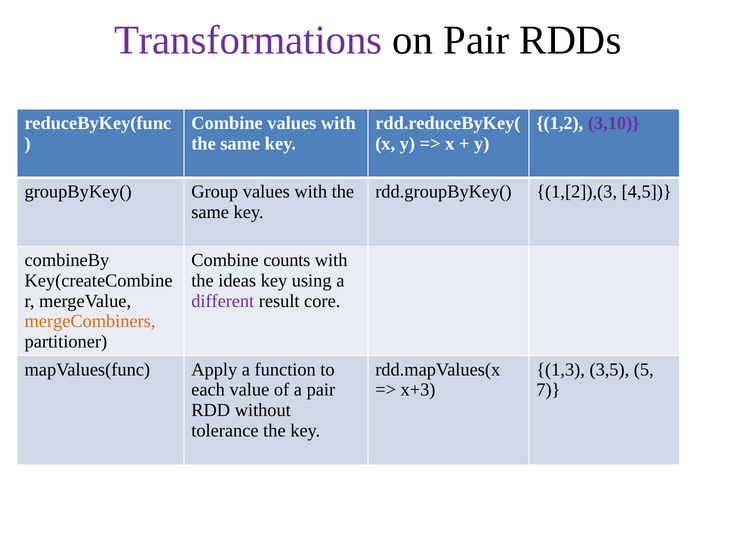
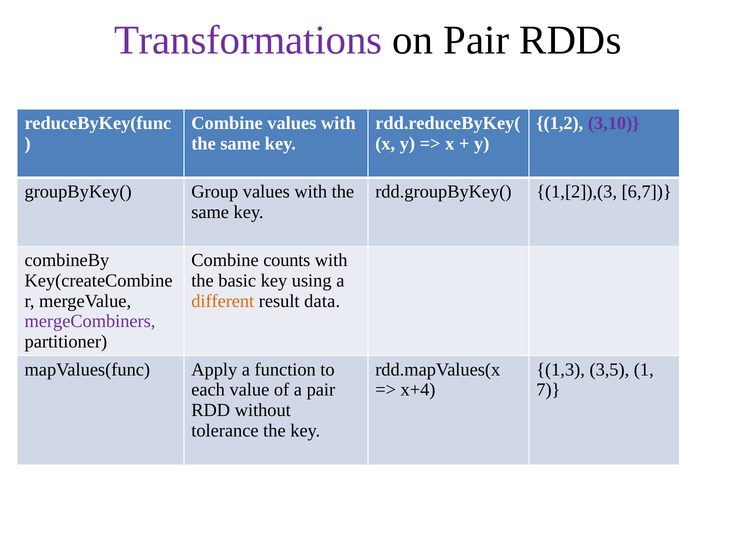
4,5: 4,5 -> 6,7 (647, 192)
ideas: ideas -> basic (237, 281)
different colour: purple -> orange (223, 301)
core: core -> data (322, 301)
mergeCombiners colour: orange -> purple (90, 321)
5: 5 -> 1 (644, 370)
x+3: x+3 -> x+4 (418, 390)
